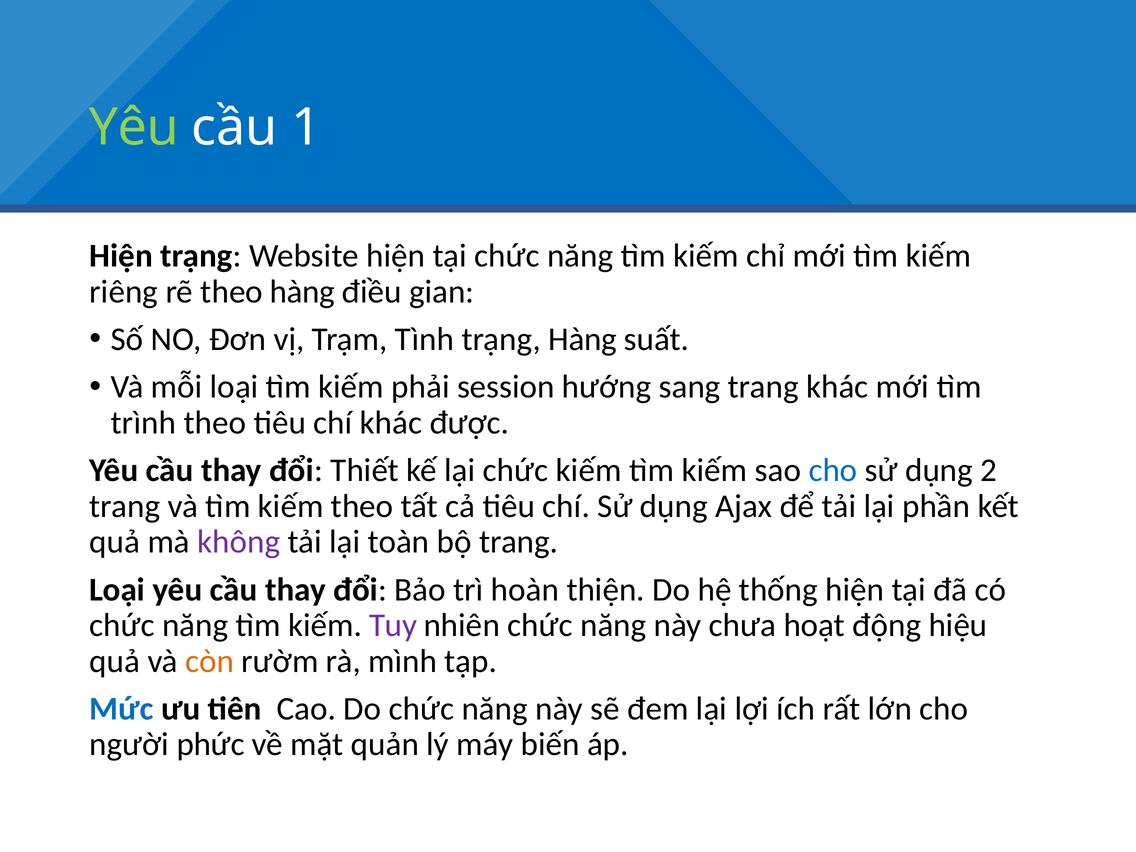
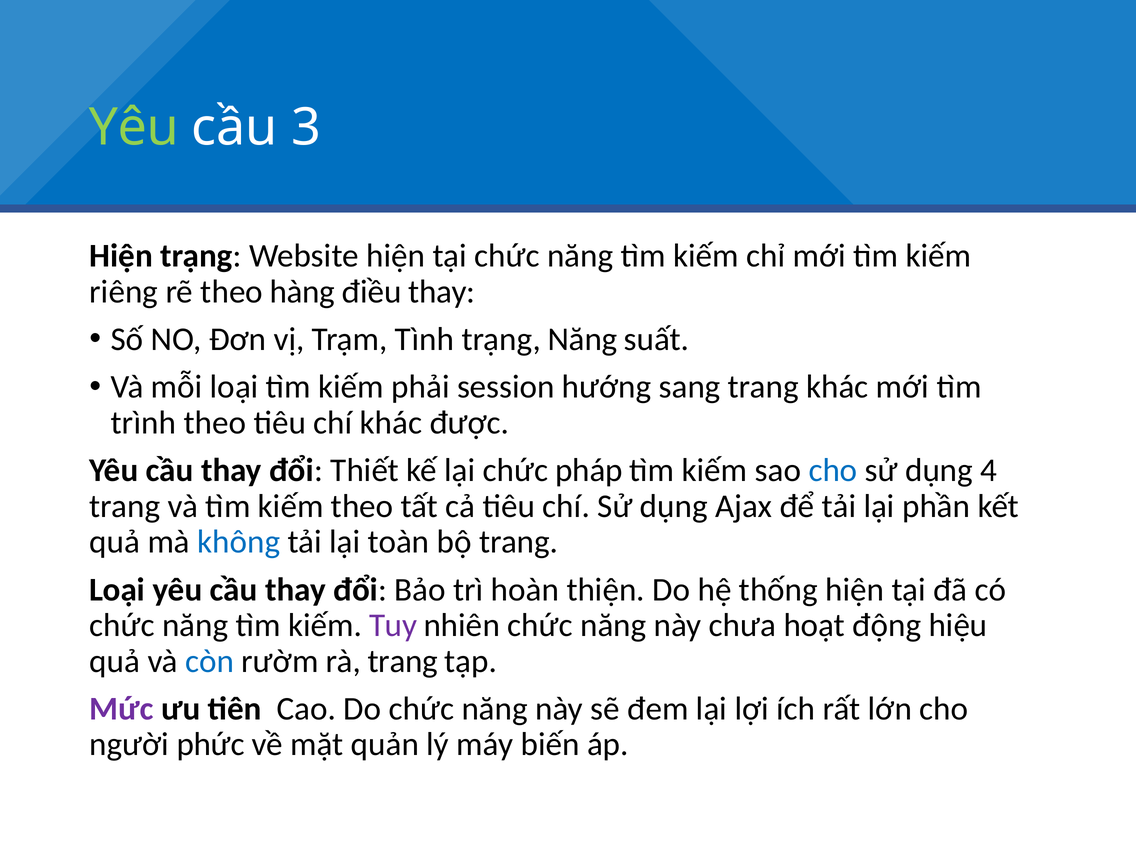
1: 1 -> 3 (306, 127)
điều gian: gian -> thay (442, 292)
trạng Hàng: Hàng -> Năng (583, 339)
chức kiếm: kiếm -> pháp (589, 470)
2: 2 -> 4 (989, 470)
không colour: purple -> blue (239, 542)
còn colour: orange -> blue (210, 661)
rà mình: mình -> trang (403, 661)
Mức colour: blue -> purple (122, 709)
